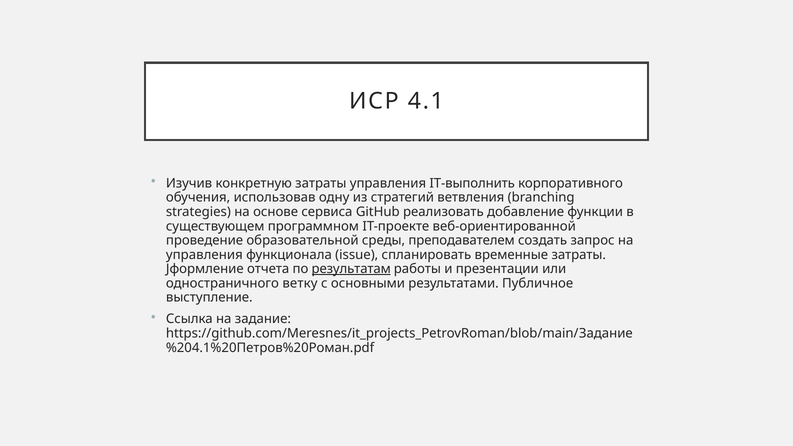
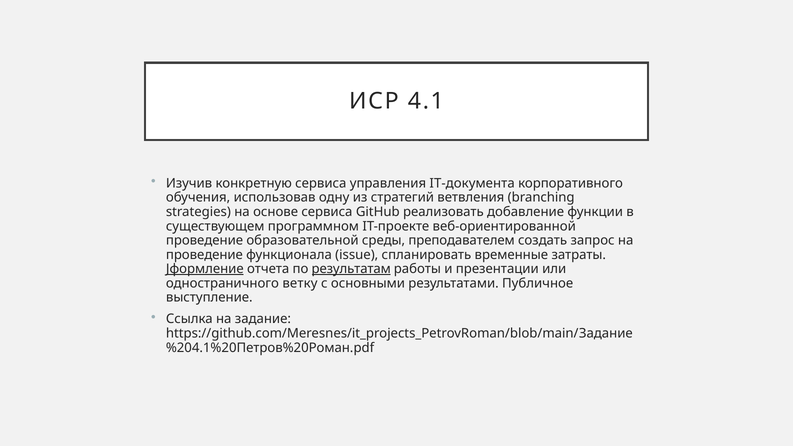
конкретную затраты: затраты -> сервиса (321, 183)
IT-выполнить: IT-выполнить -> IT-документа (472, 183)
управления: управления -> проведение (204, 255)
Jформление underline: none -> present (205, 269)
